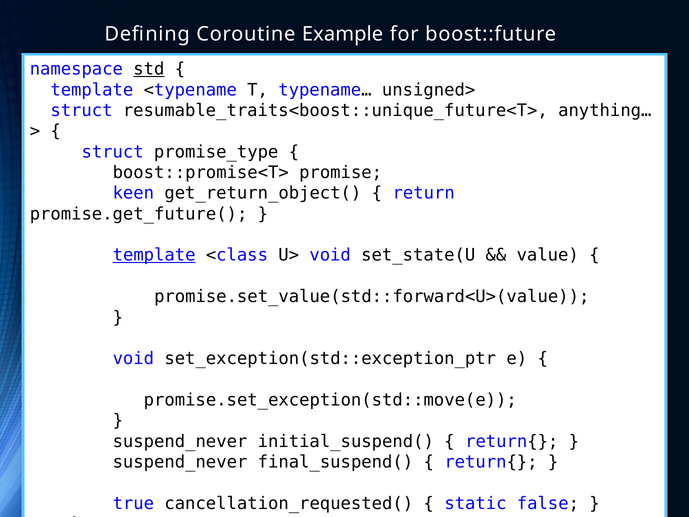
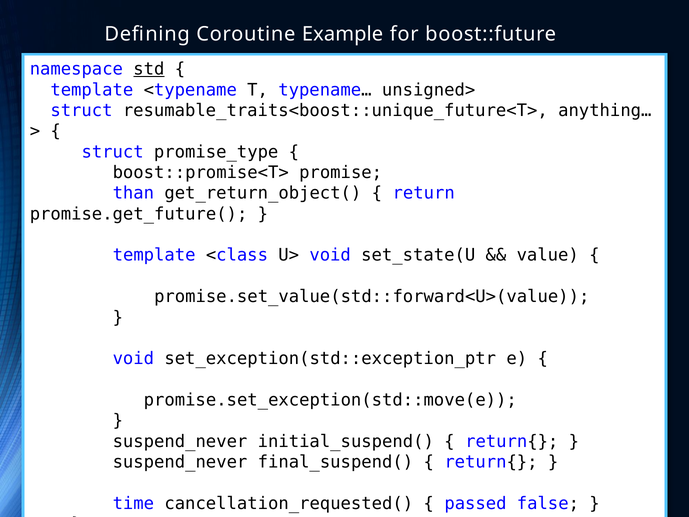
keen: keen -> than (133, 193)
template underline: present -> none (154, 255)
true: true -> time (133, 503)
static: static -> passed (475, 503)
